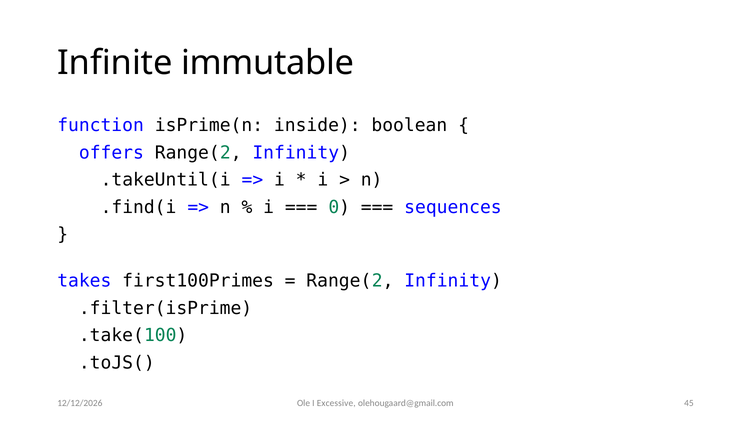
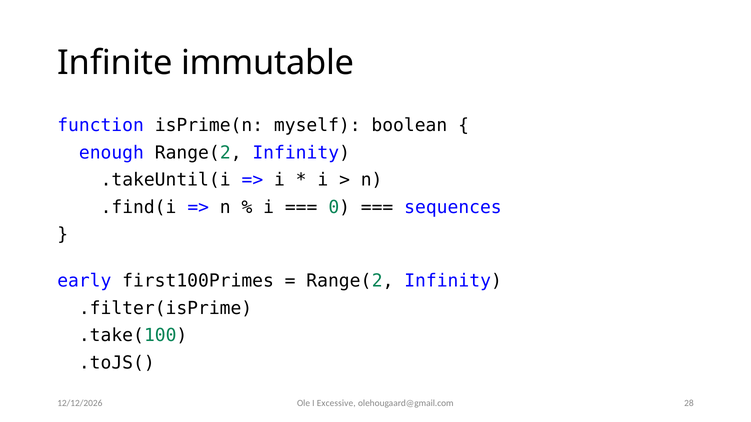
inside: inside -> myself (317, 126)
offers: offers -> enough (111, 153)
takes: takes -> early (84, 281)
45: 45 -> 28 (689, 403)
